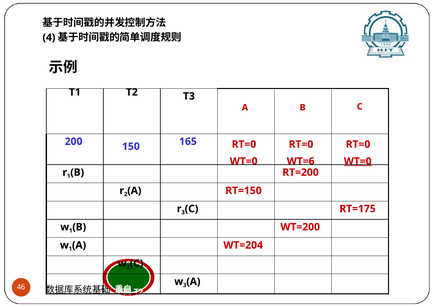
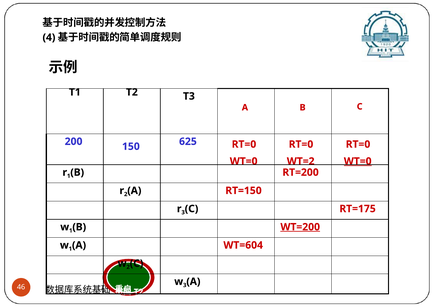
165: 165 -> 625 (188, 141)
WT=6: WT=6 -> WT=2 (301, 161)
WT=200 underline: none -> present (300, 227)
WT=204: WT=204 -> WT=604 (243, 245)
